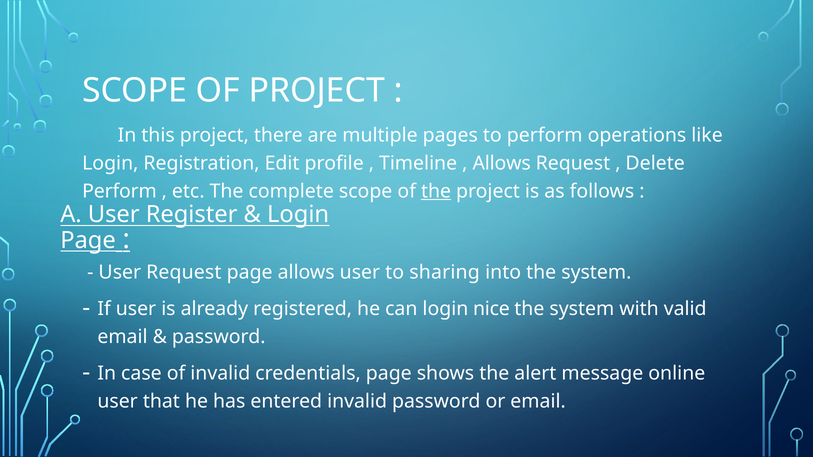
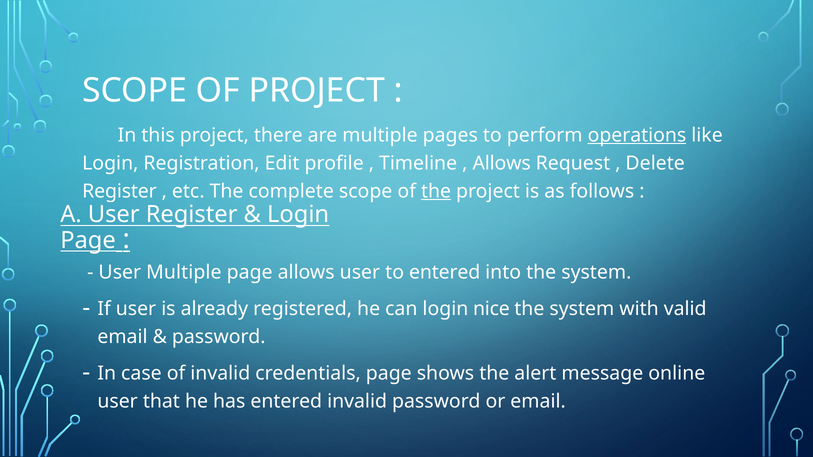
operations underline: none -> present (637, 135)
Perform: Perform -> Register (119, 191)
User Request: Request -> Multiple (184, 272)
to sharing: sharing -> entered (445, 272)
